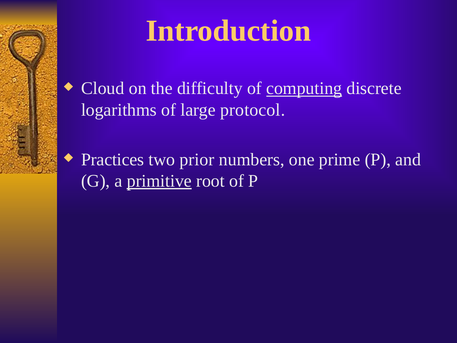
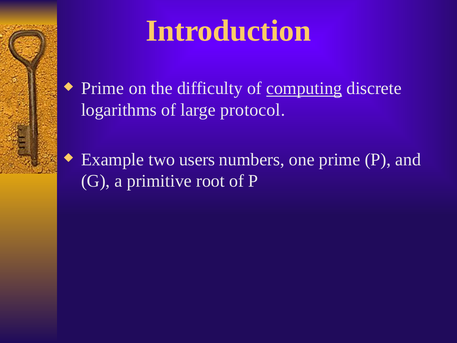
Cloud: Cloud -> Prime (103, 88)
Practices: Practices -> Example (113, 160)
prior: prior -> users (197, 160)
primitive underline: present -> none (159, 181)
